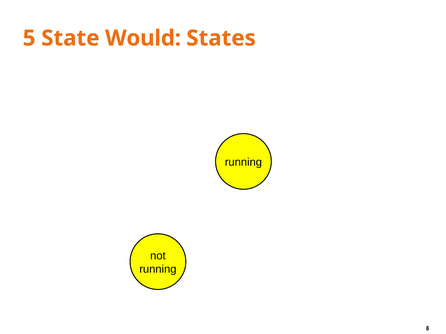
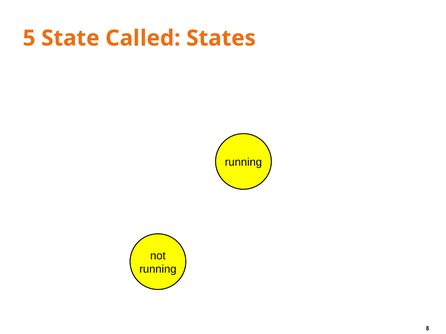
Would: Would -> Called (143, 38)
